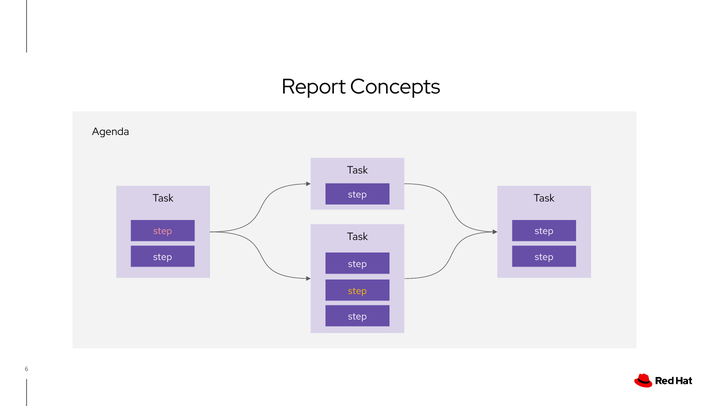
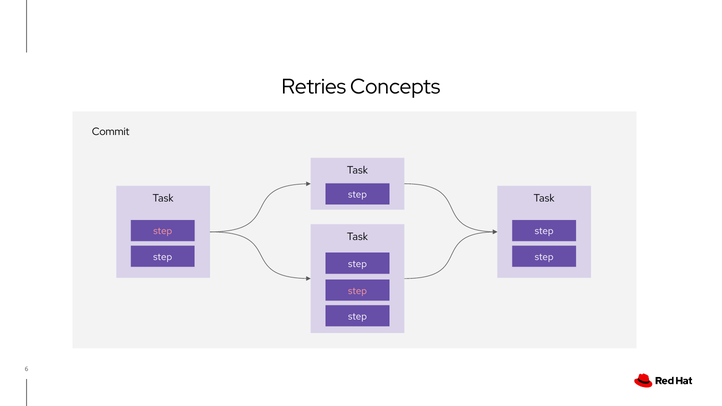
Report: Report -> Retries (314, 87)
Agenda: Agenda -> Commit (111, 132)
step colour: yellow -> pink (358, 291)
